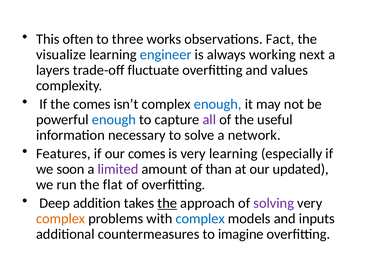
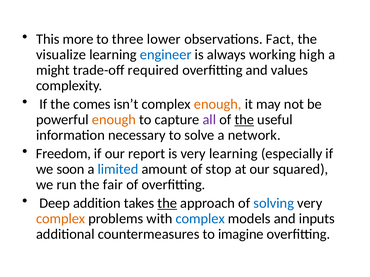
often: often -> more (78, 39)
works: works -> lower (164, 39)
next: next -> high (312, 55)
layers: layers -> might (53, 70)
fluctuate: fluctuate -> required (153, 70)
enough colour: blue -> orange (218, 104)
enough colour: blue -> orange (114, 120)
the underline: none -> present (244, 120)
Features: Features -> Freedom (63, 154)
our comes: comes -> report (147, 154)
limited colour: purple -> blue (118, 170)
than: than -> stop (219, 170)
updated: updated -> squared (301, 170)
flat: flat -> fair (113, 185)
solving colour: purple -> blue (274, 204)
